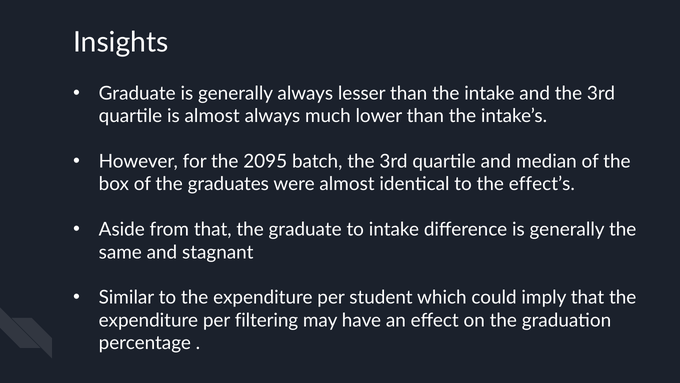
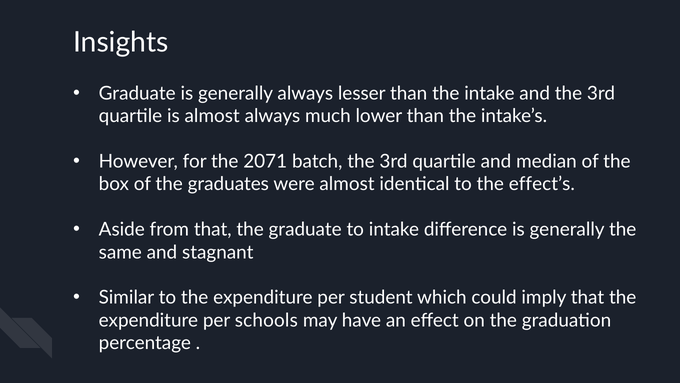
2095: 2095 -> 2071 (265, 161)
filtering: filtering -> schools (266, 320)
